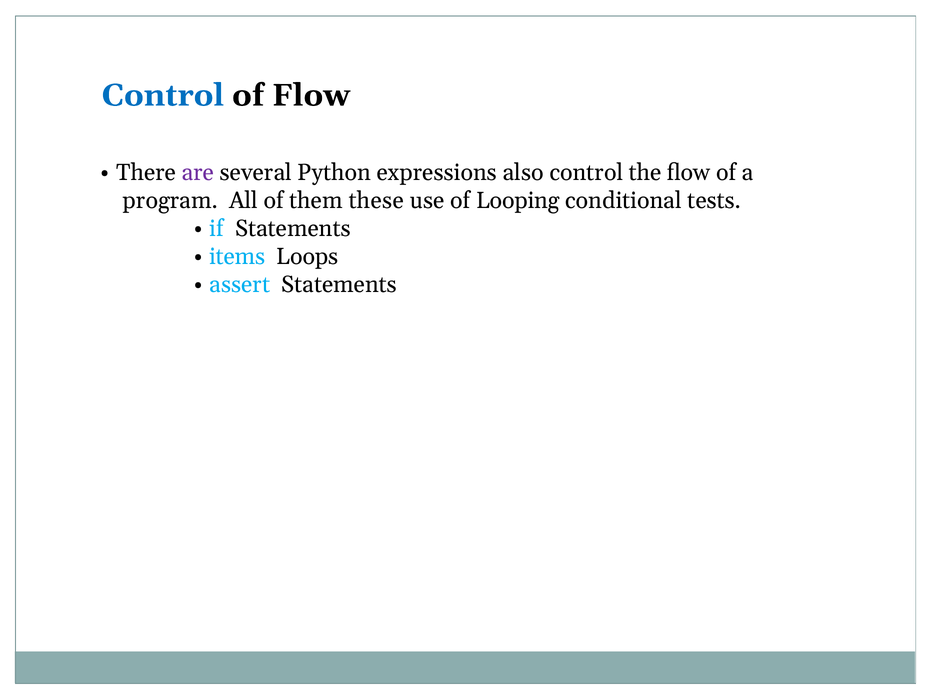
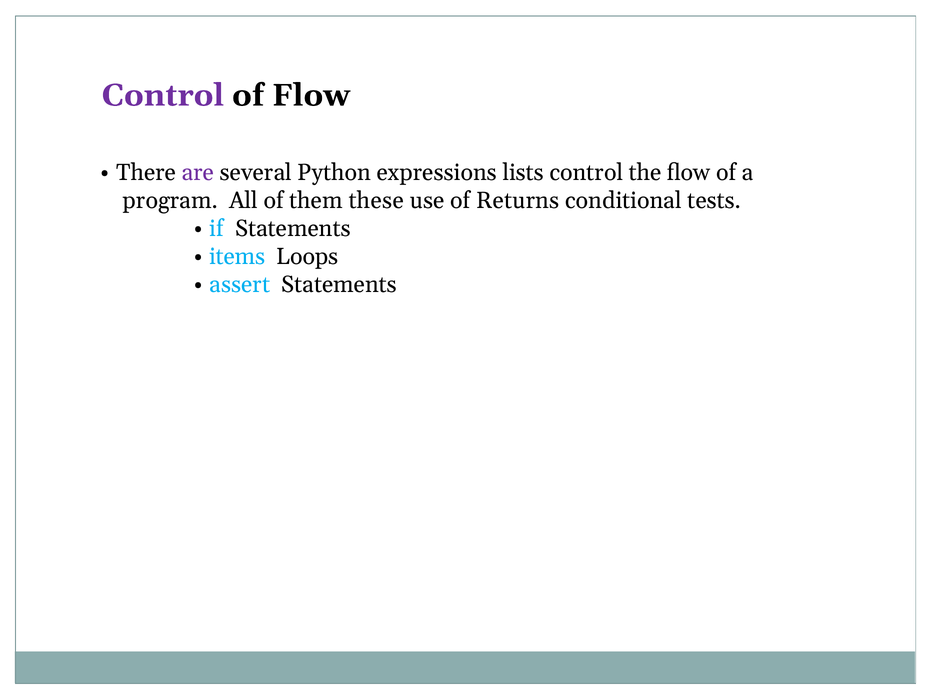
Control colour: blue -> purple (163, 95)
also: also -> lists (523, 173)
Looping: Looping -> Returns (518, 200)
